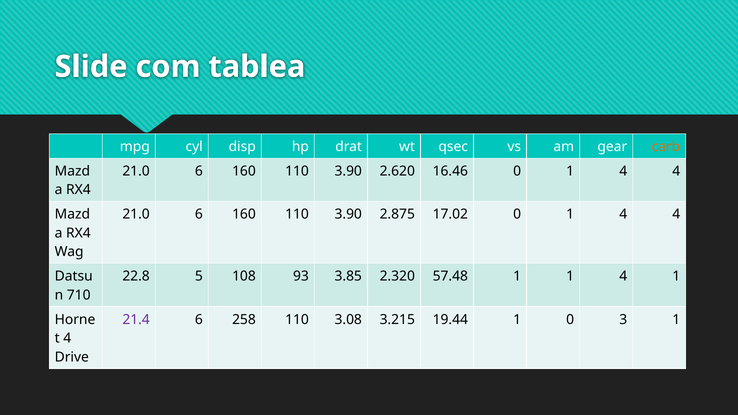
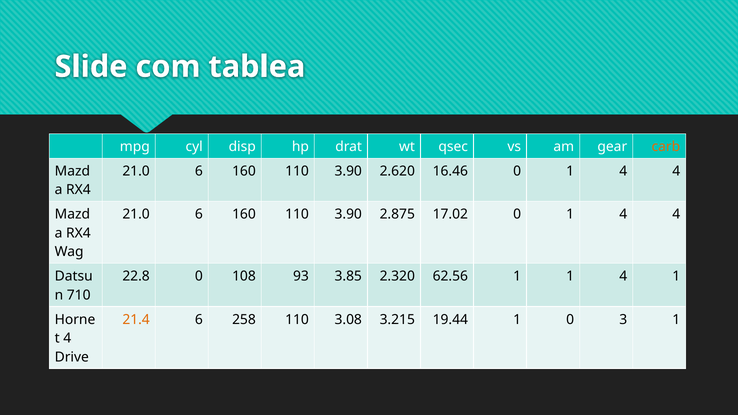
22.8 5: 5 -> 0 (199, 276)
57.48: 57.48 -> 62.56 (450, 276)
21.4 colour: purple -> orange (136, 320)
